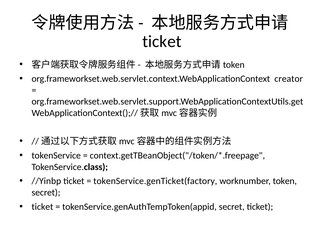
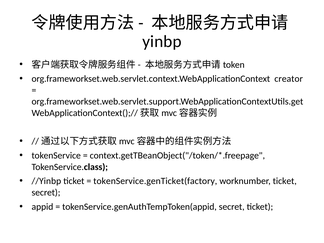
ticket: ticket -> yinbp (162, 41)
worknumber token: token -> ticket (285, 181)
ticket: ticket -> appid (42, 207)
